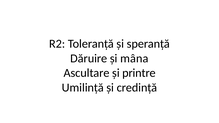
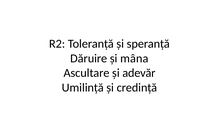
printre: printre -> adevăr (139, 73)
